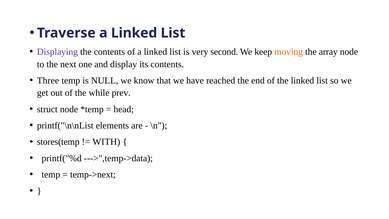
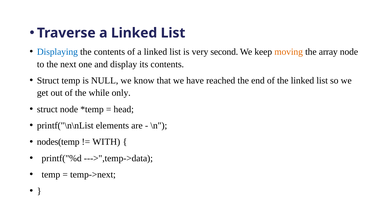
Displaying colour: purple -> blue (57, 52)
Three: Three -> Struct (48, 80)
prev: prev -> only (121, 93)
stores(temp: stores(temp -> nodes(temp (58, 142)
